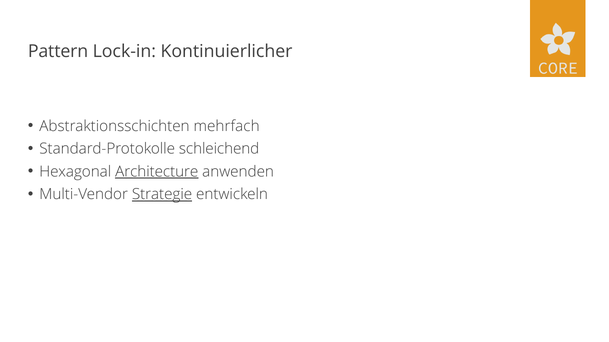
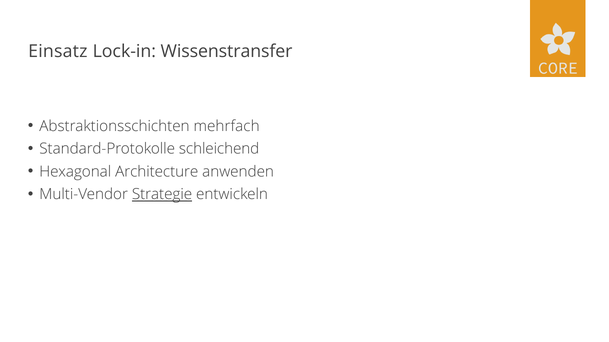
Pattern: Pattern -> Einsatz (58, 51)
Kontinuierlicher: Kontinuierlicher -> Wissenstransfer (227, 51)
Architecture underline: present -> none (157, 172)
